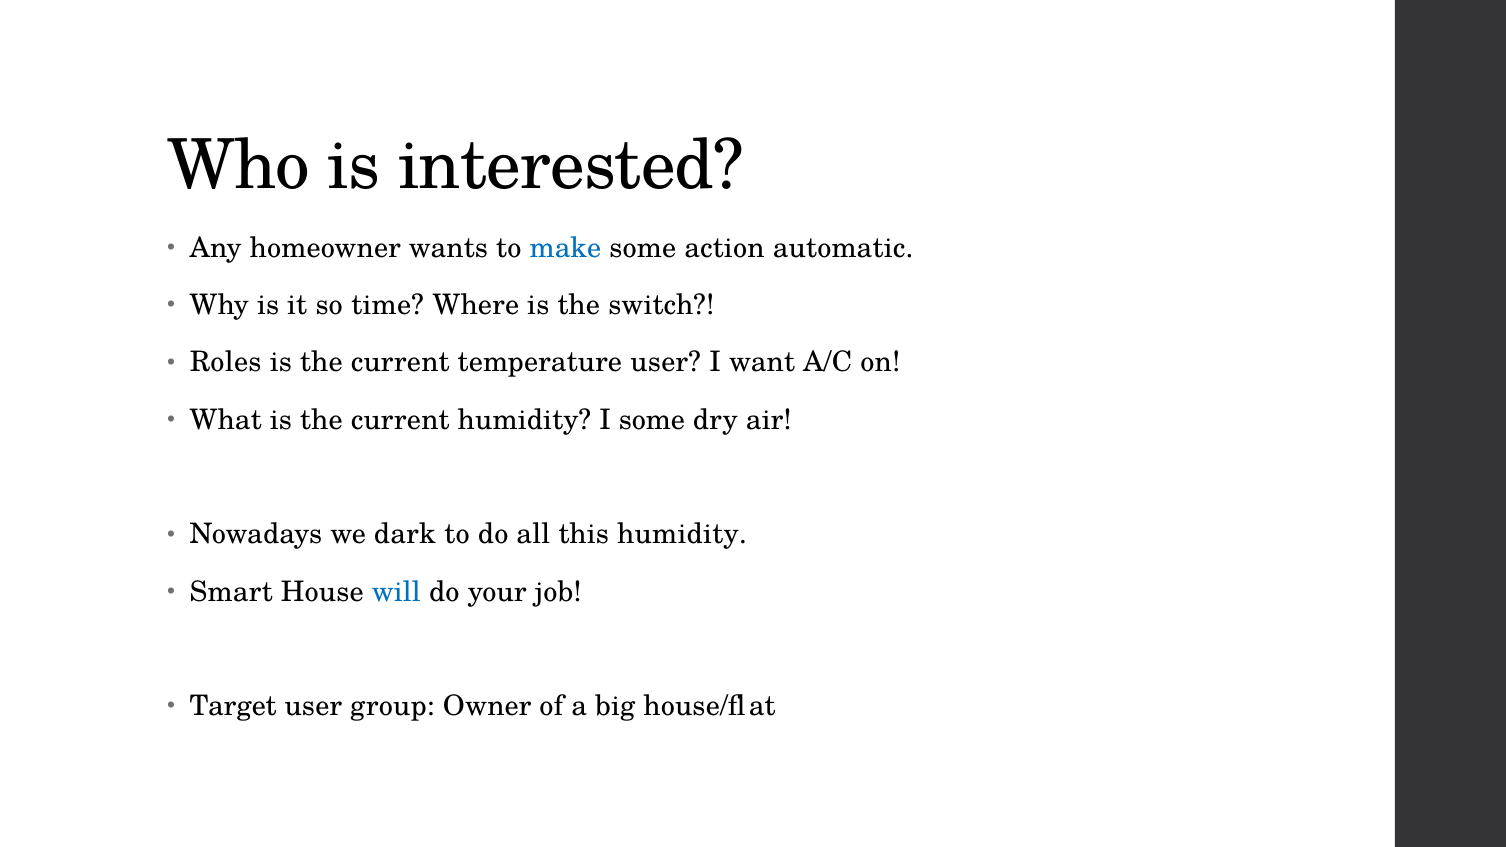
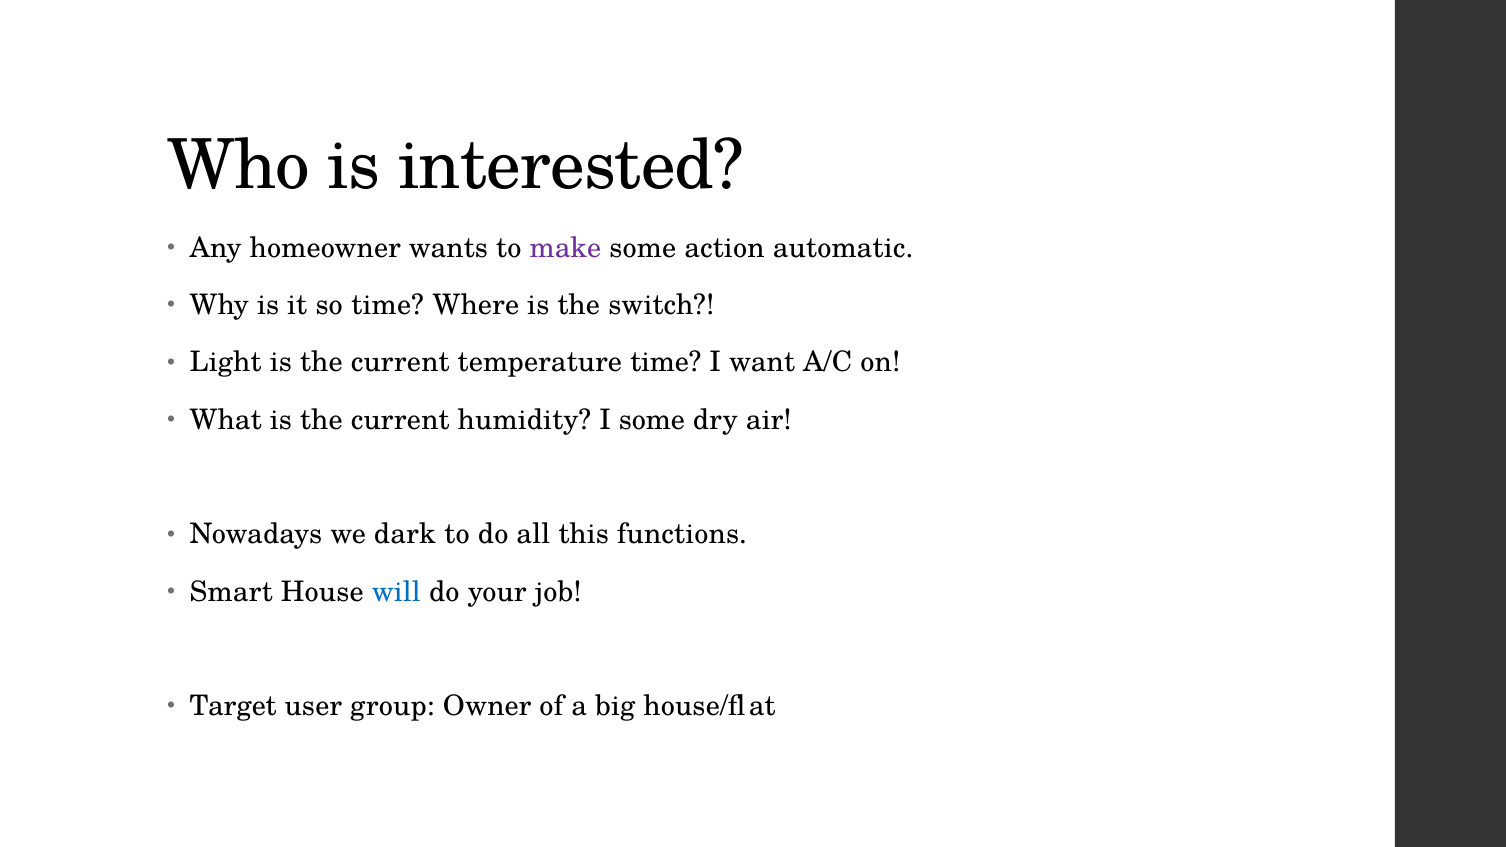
make colour: blue -> purple (565, 248)
Roles: Roles -> Light (226, 363)
temperature user: user -> time (666, 363)
this humidity: humidity -> functions (682, 535)
